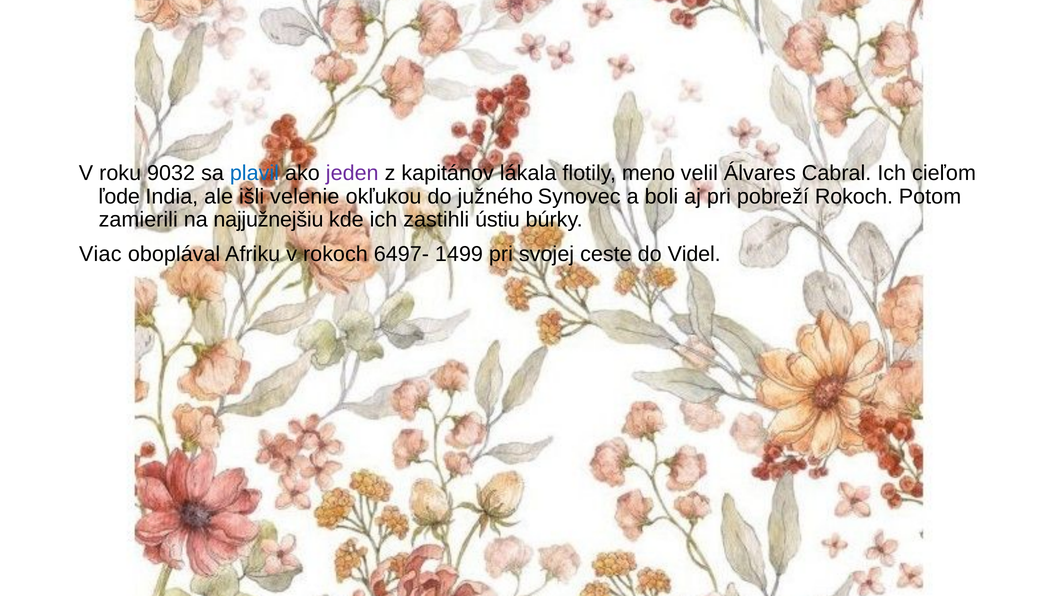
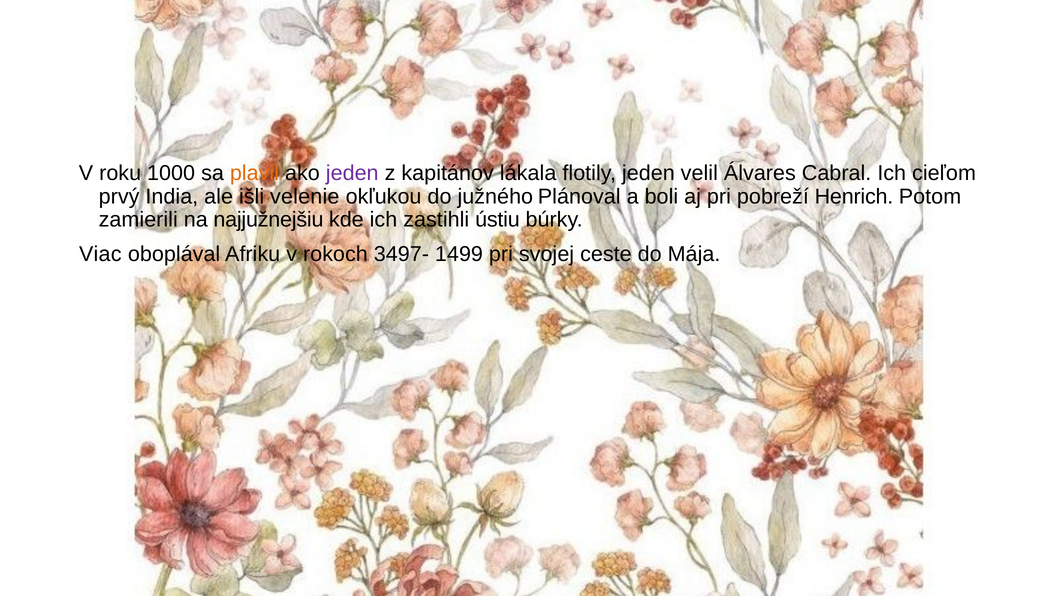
9032: 9032 -> 1000 (171, 173)
plavil colour: blue -> orange (254, 173)
flotily meno: meno -> jeden (648, 173)
ľode: ľode -> prvý (119, 197)
Synovec: Synovec -> Plánoval (579, 197)
pobreží Rokoch: Rokoch -> Henrich (854, 197)
6497-: 6497- -> 3497- (401, 254)
Videl: Videl -> Mája (694, 254)
